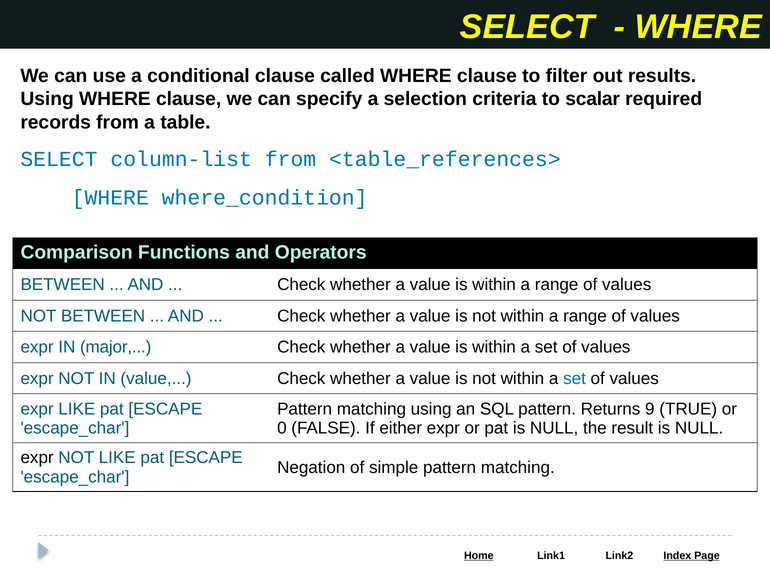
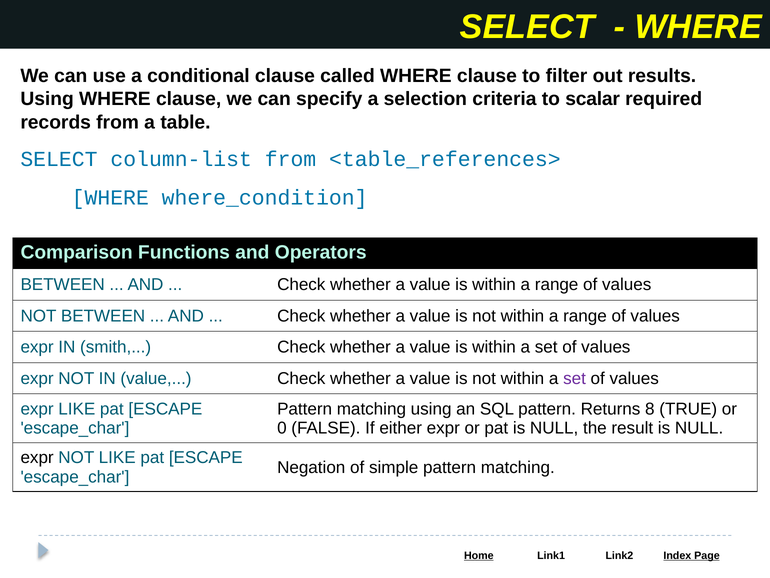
major: major -> smith (116, 347)
set colour: blue -> purple (575, 378)
9: 9 -> 8 (650, 409)
